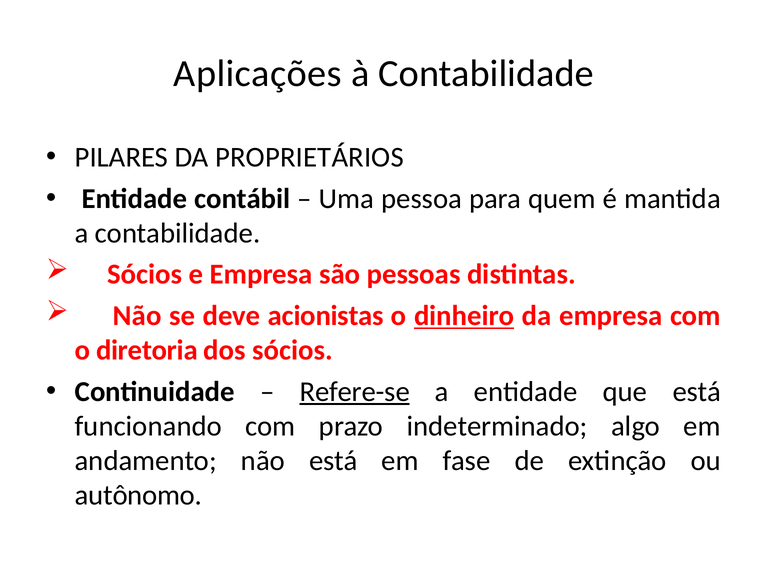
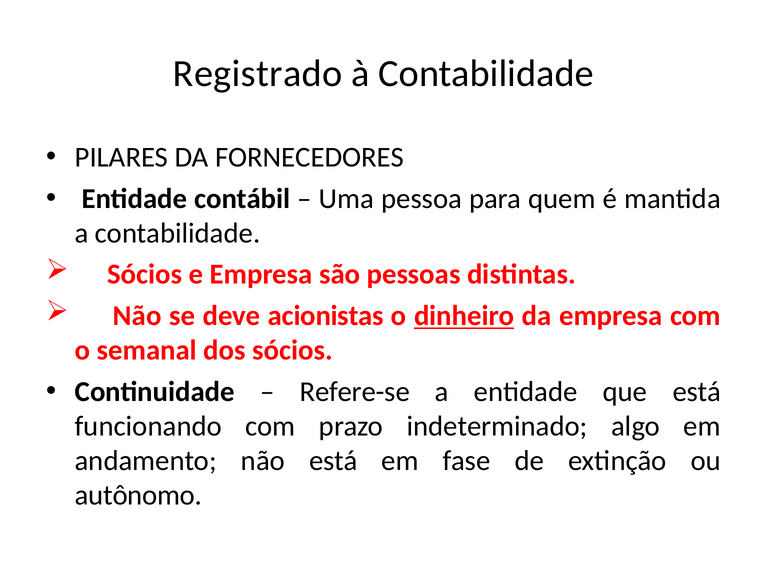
Aplicações: Aplicações -> Registrado (258, 74)
PROPRIETÁRIOS: PROPRIETÁRIOS -> FORNECEDORES (310, 157)
diretoria: diretoria -> semanal (147, 351)
Refere-se underline: present -> none (355, 392)
